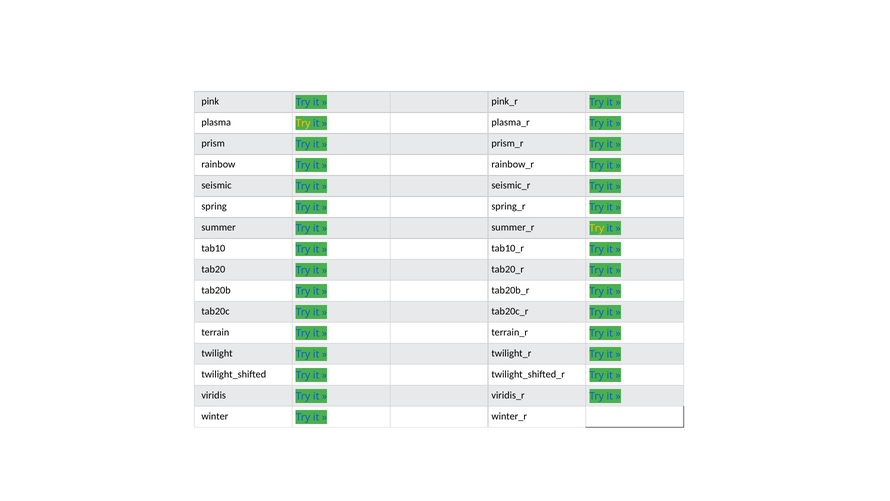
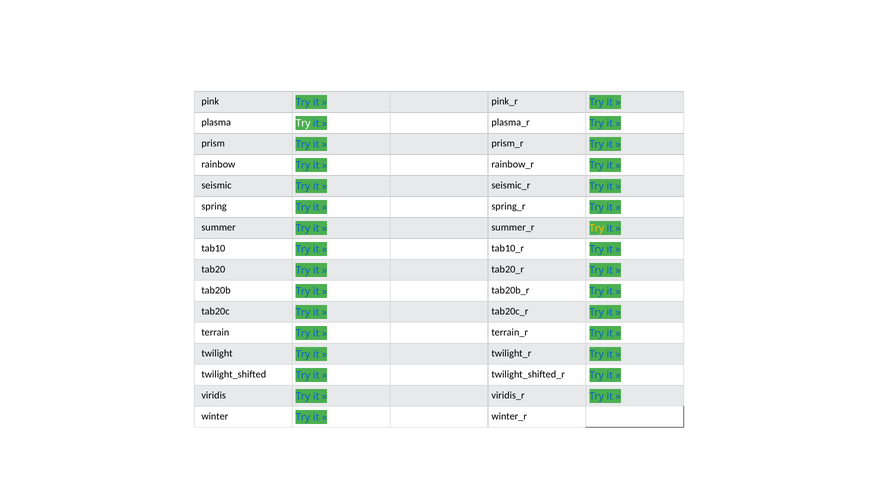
Try colour: yellow -> white (303, 124)
